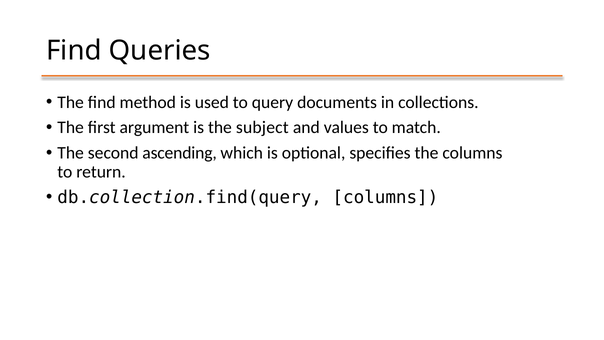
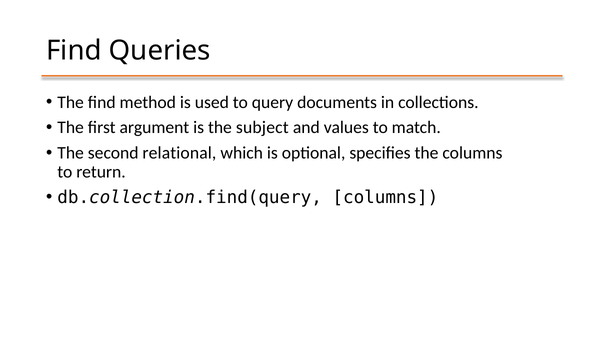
ascending: ascending -> relational (179, 153)
